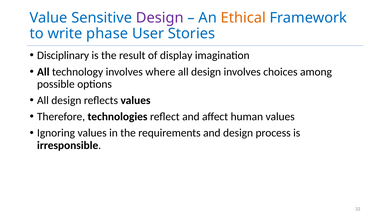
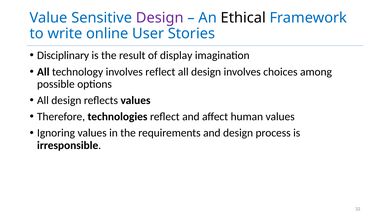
Ethical colour: orange -> black (243, 18)
phase: phase -> online (107, 34)
involves where: where -> reflect (160, 72)
